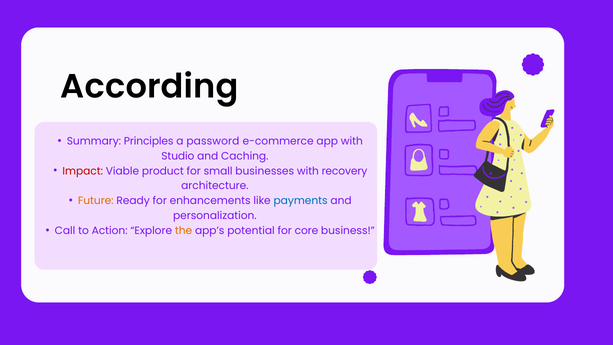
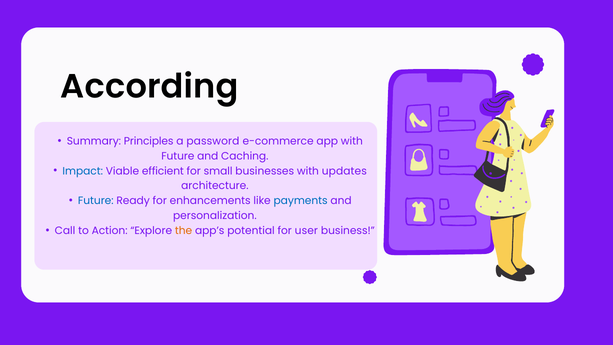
Studio: Studio -> Future (178, 156)
Impact colour: red -> blue (83, 171)
product: product -> efficient (163, 171)
recovery: recovery -> updates (344, 171)
Future colour: orange -> blue (96, 201)
core: core -> user (306, 230)
